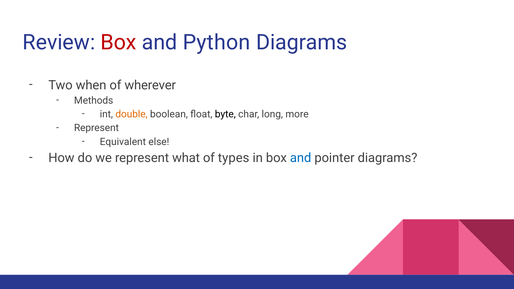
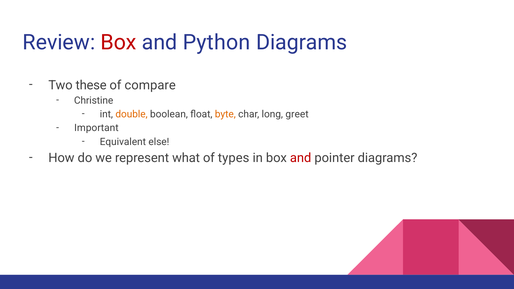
when: when -> these (91, 85)
wherever: wherever -> compare (150, 85)
Methods: Methods -> Christine (94, 100)
byte colour: black -> orange (225, 114)
more: more -> greet (297, 114)
Represent: Represent -> Important (96, 128)
and colour: blue -> red (301, 158)
